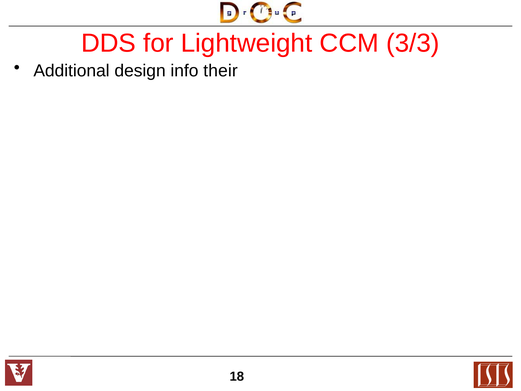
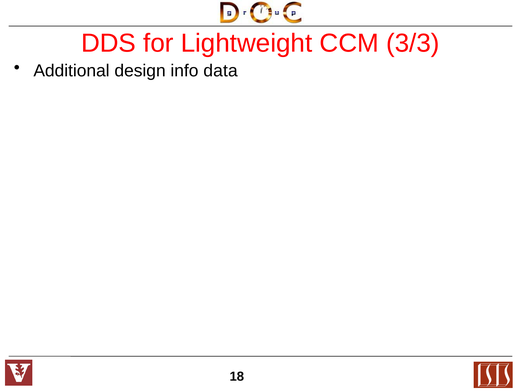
their: their -> data (221, 71)
